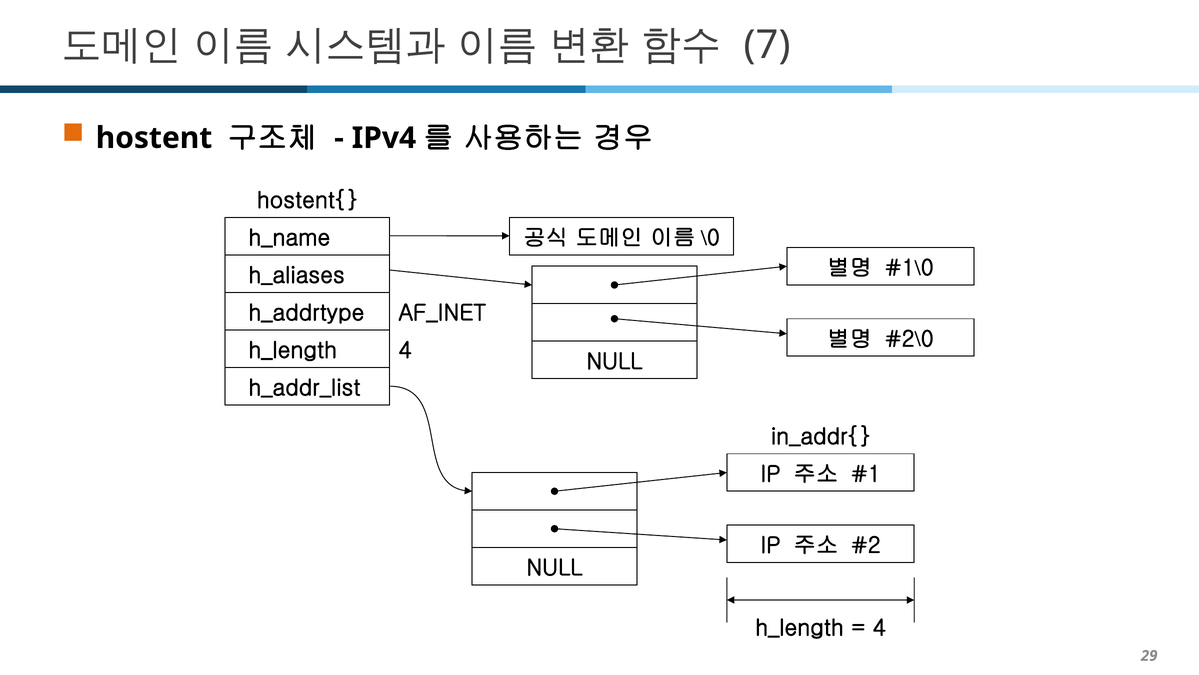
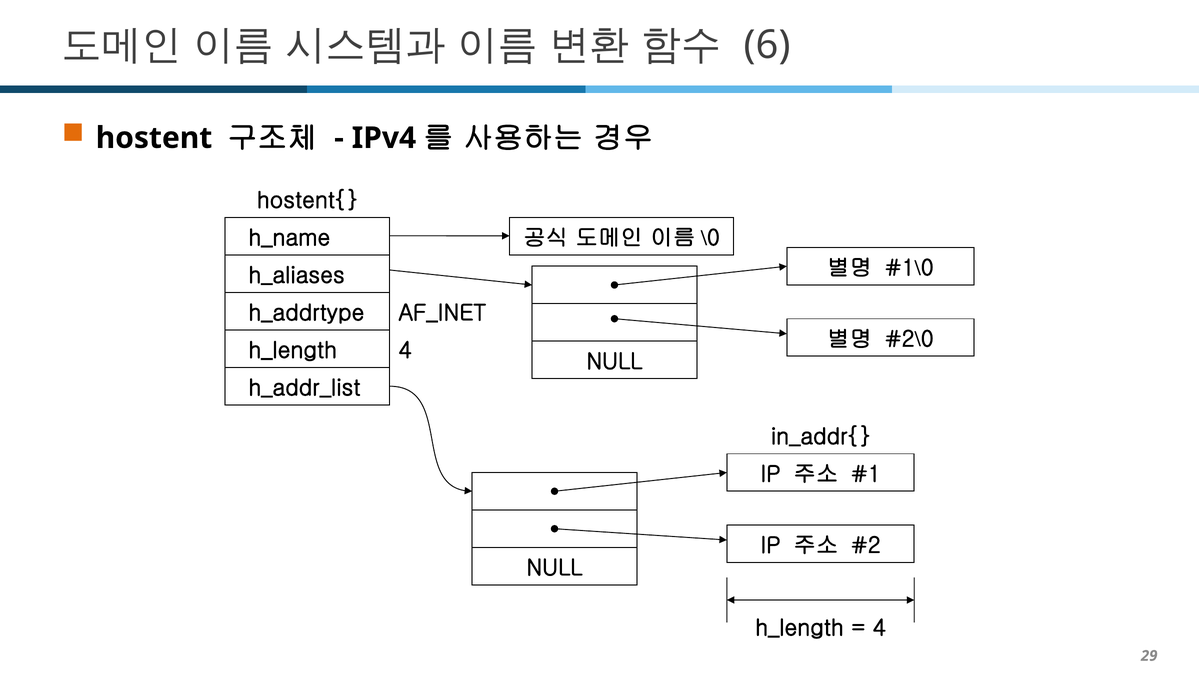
7: 7 -> 6 (767, 45)
